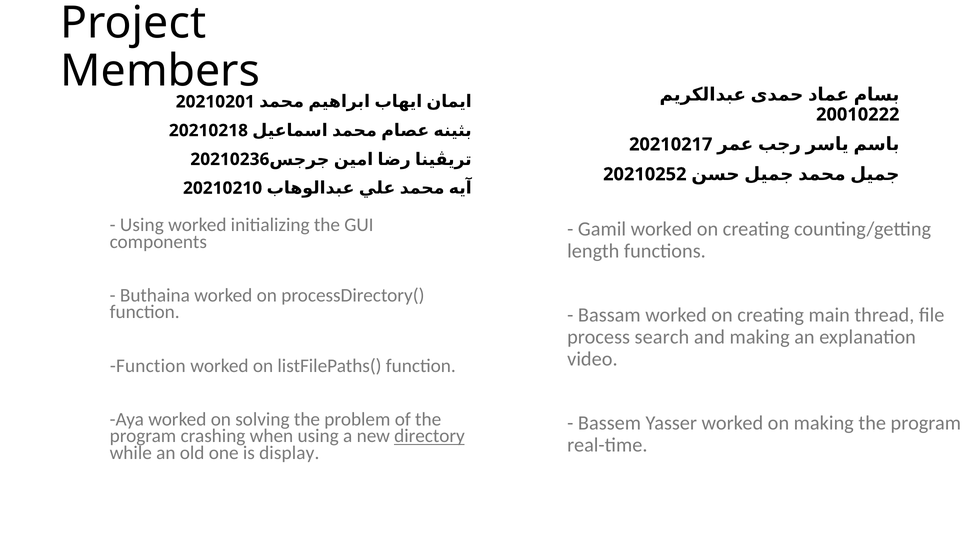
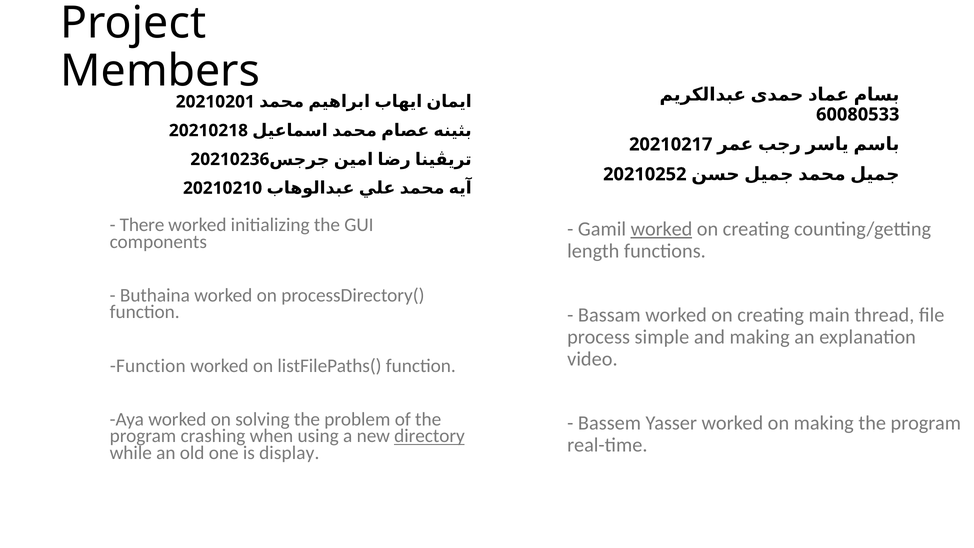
20010222: 20010222 -> 60080533 (858, 114)
Using: Using -> There (142, 225)
worked underline: none -> present (662, 229)
search: search -> simple (662, 337)
